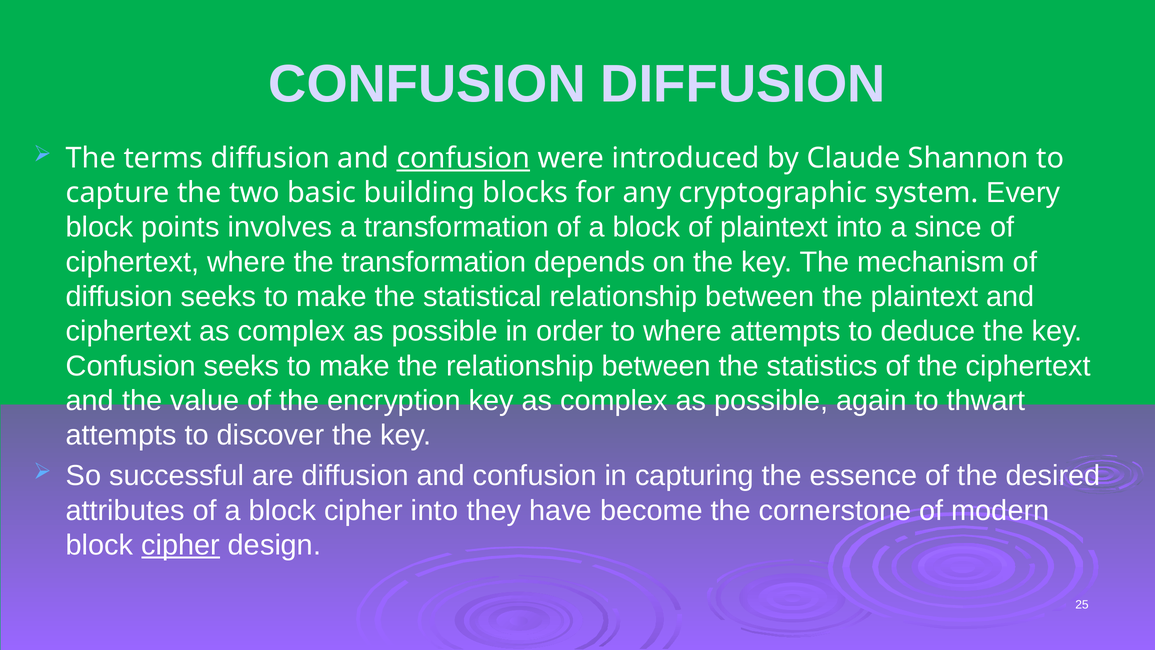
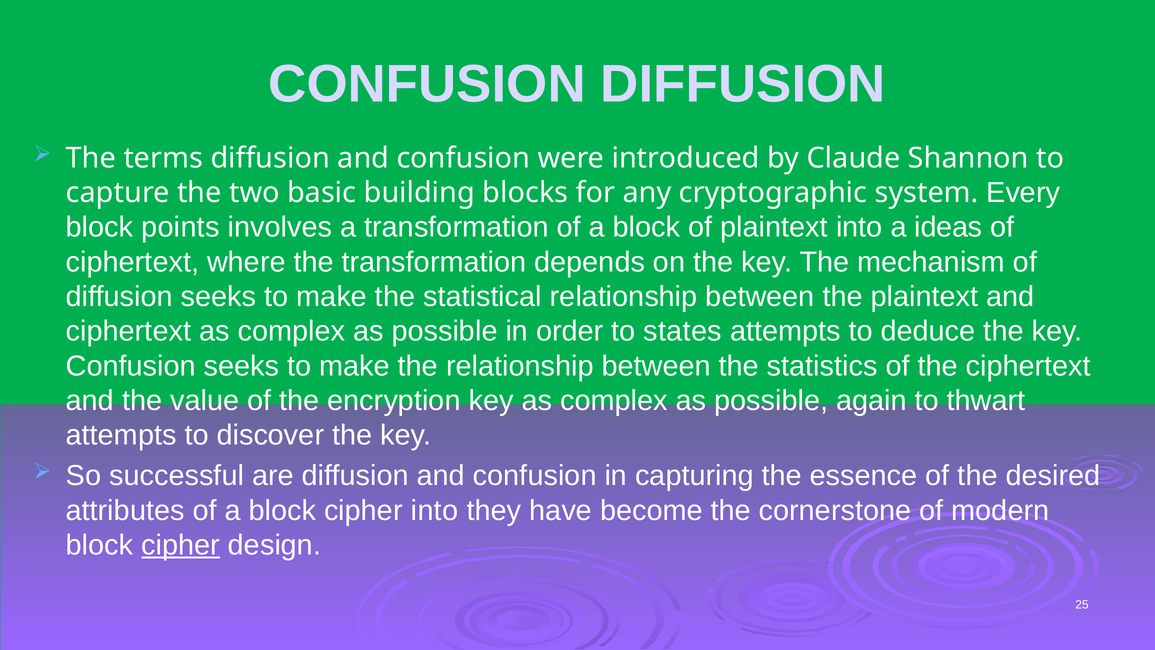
confusion underline: present -> none (463, 158)
since: since -> ideas (948, 227)
to where: where -> states (683, 331)
